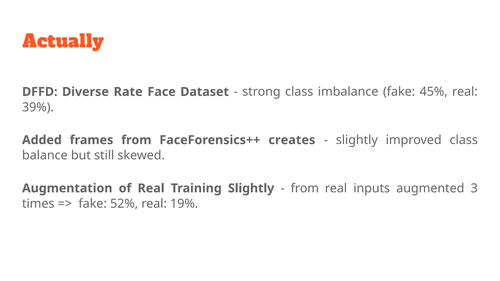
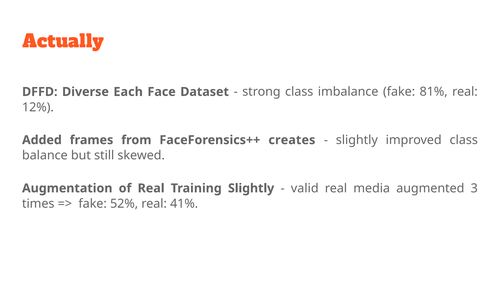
Rate: Rate -> Each (128, 92)
45%: 45% -> 81% (434, 92)
39%: 39% -> 12% (38, 107)
from: from -> valid (305, 188)
inputs: inputs -> media (372, 188)
19%: 19% -> 41% (184, 204)
